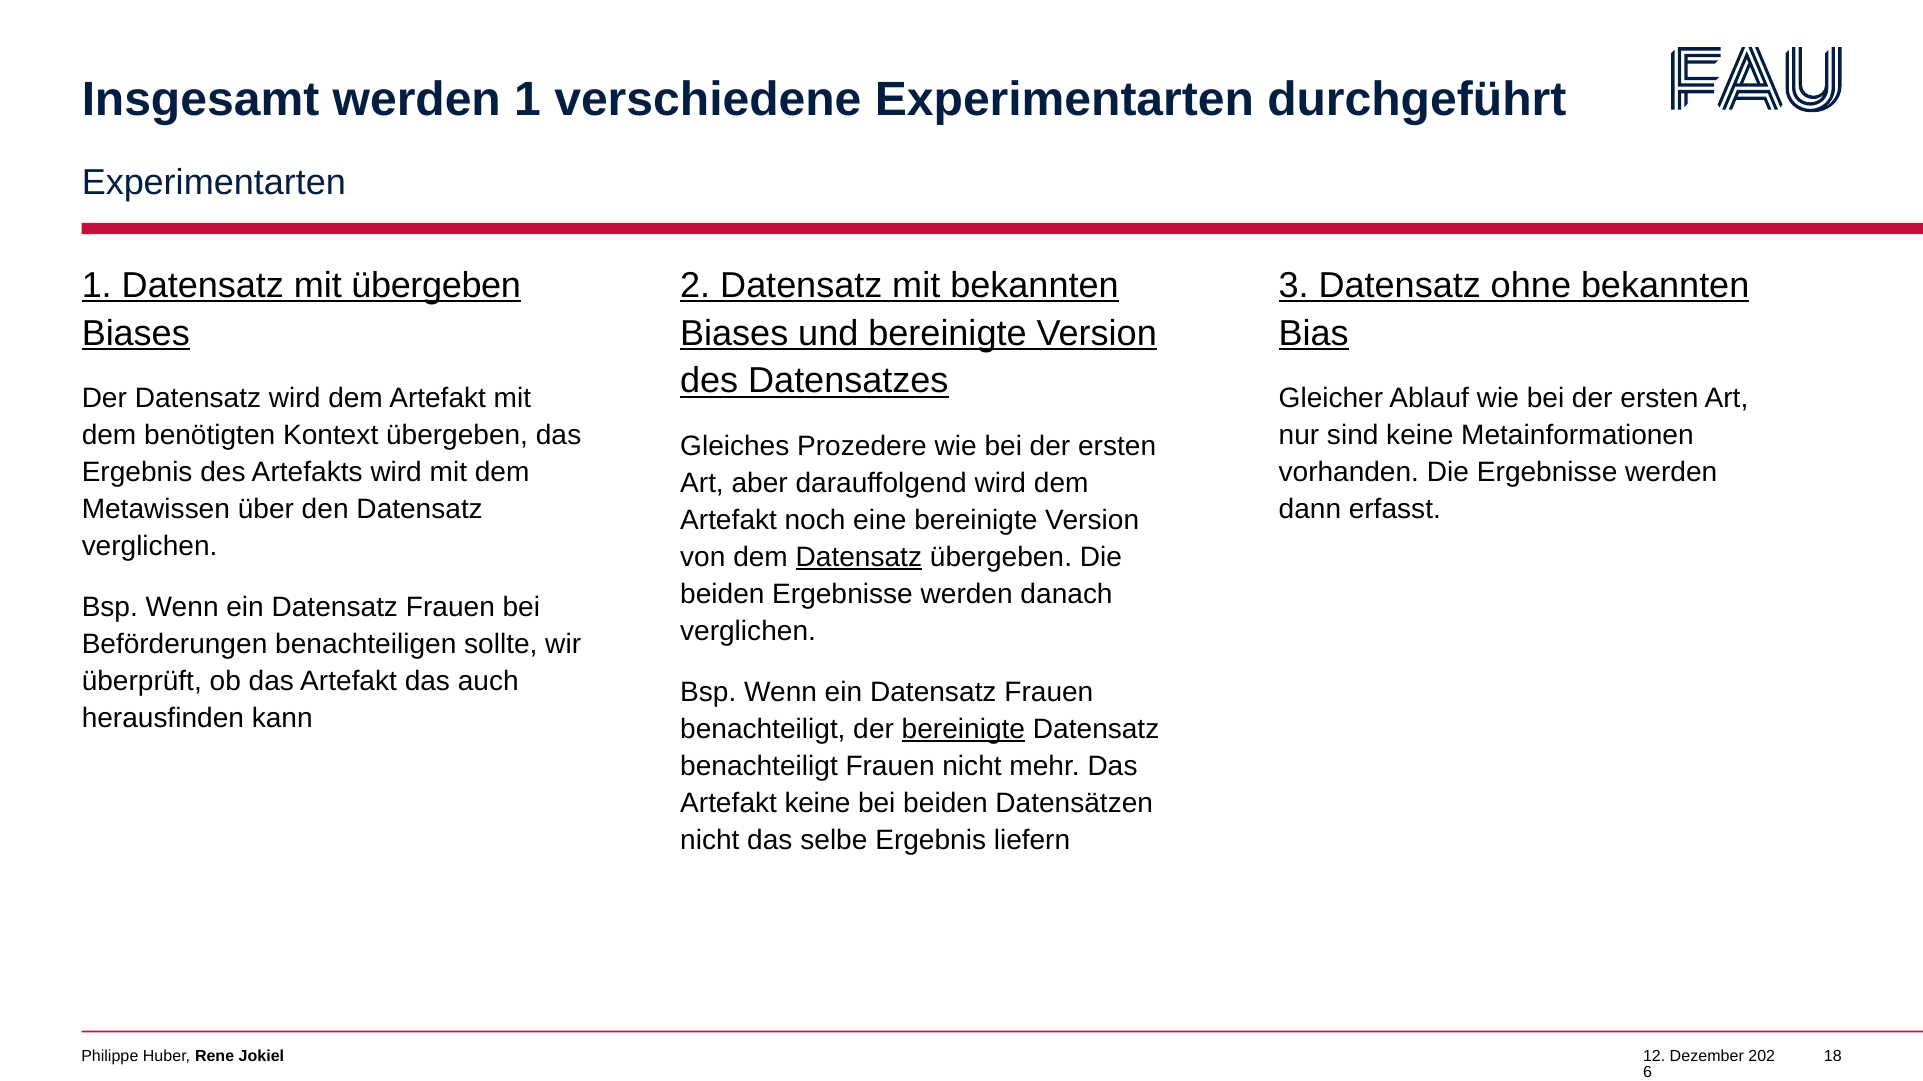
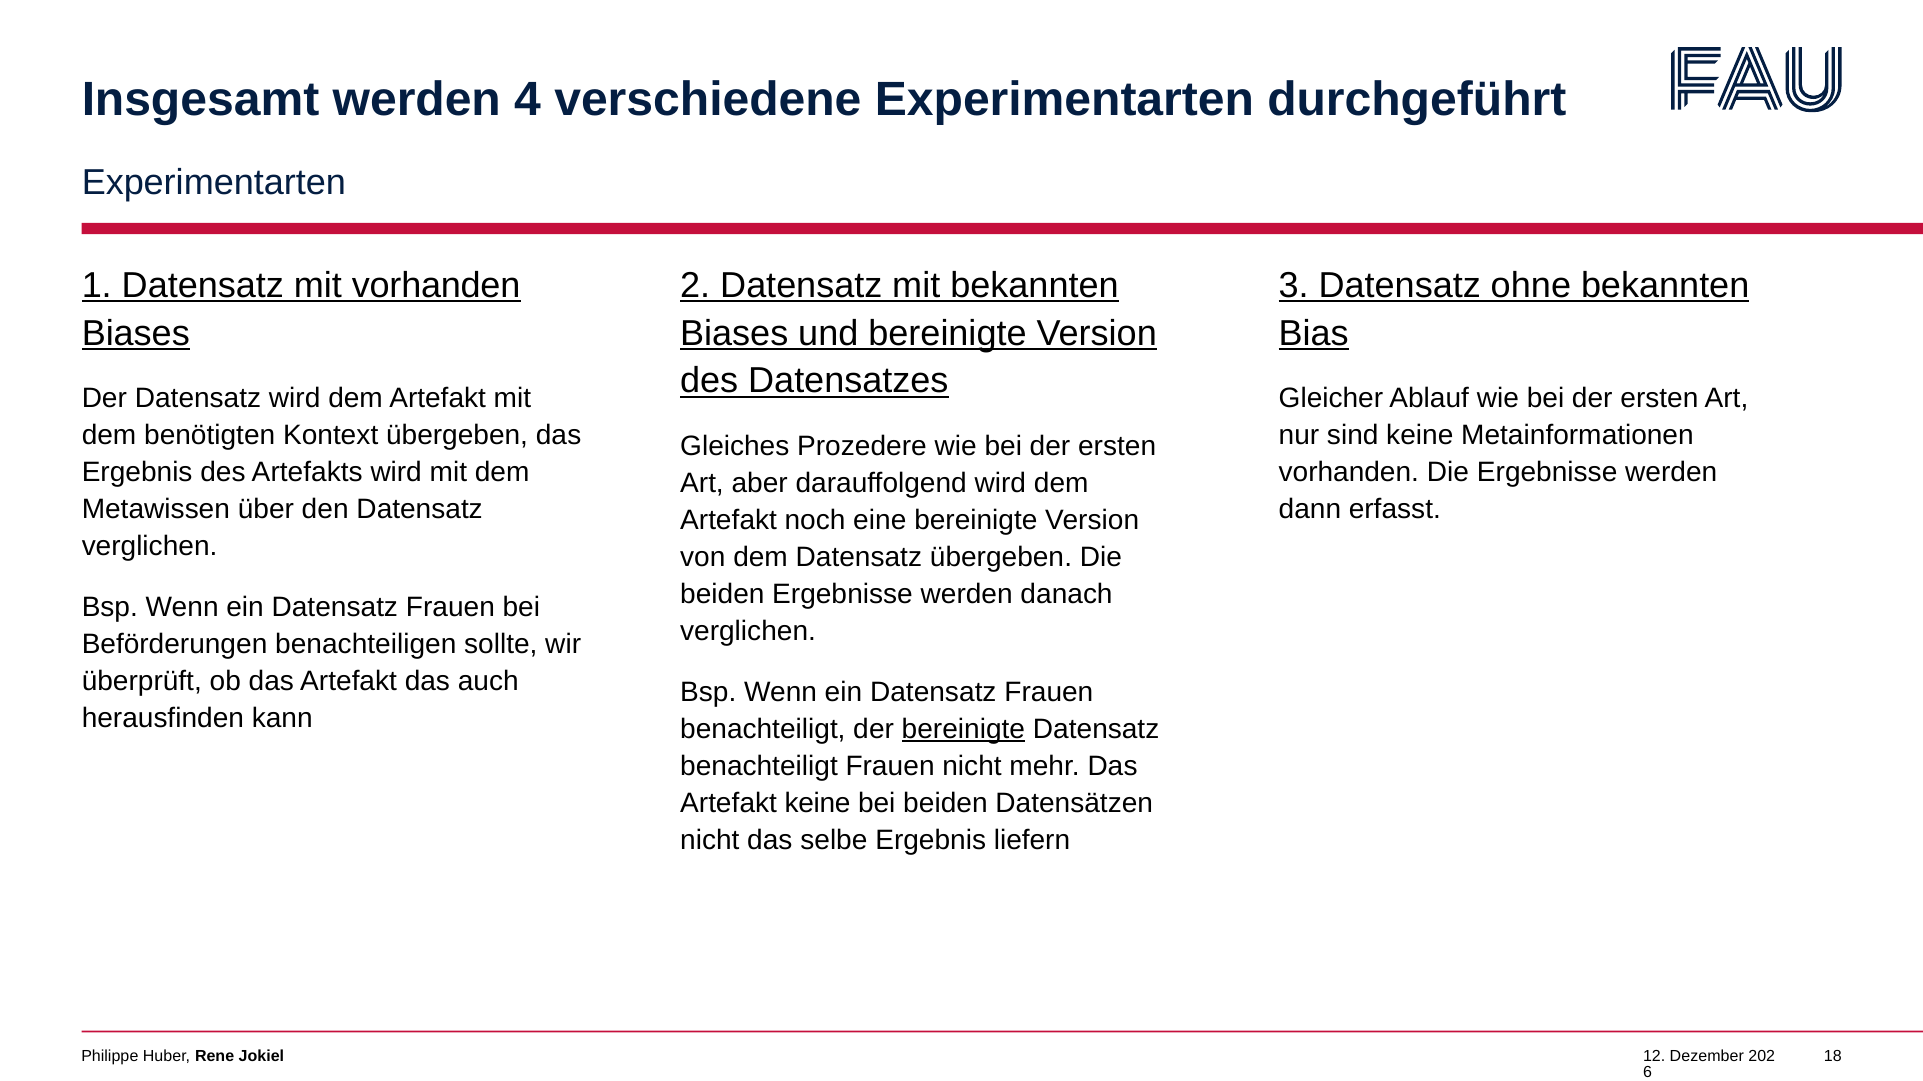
werden 1: 1 -> 4 (528, 100)
mit übergeben: übergeben -> vorhanden (436, 286)
Datensatz underline: present -> none (859, 557)
